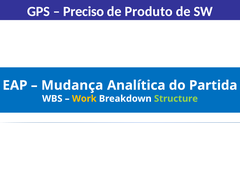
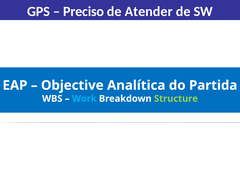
Produto: Produto -> Atender (149, 11)
Mudança: Mudança -> Objective (72, 85)
Work colour: yellow -> light blue (84, 99)
